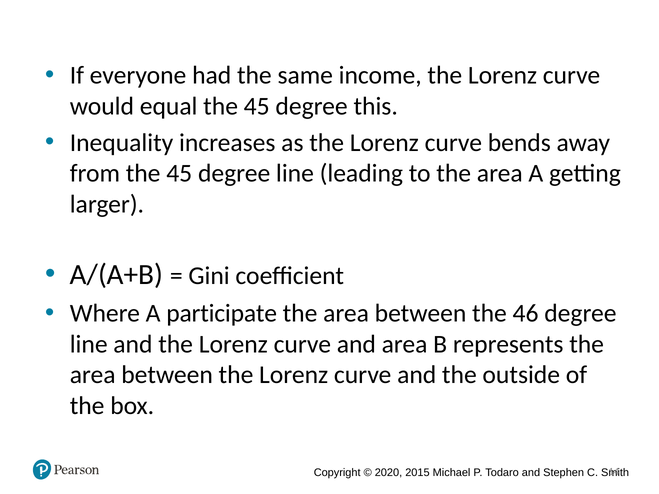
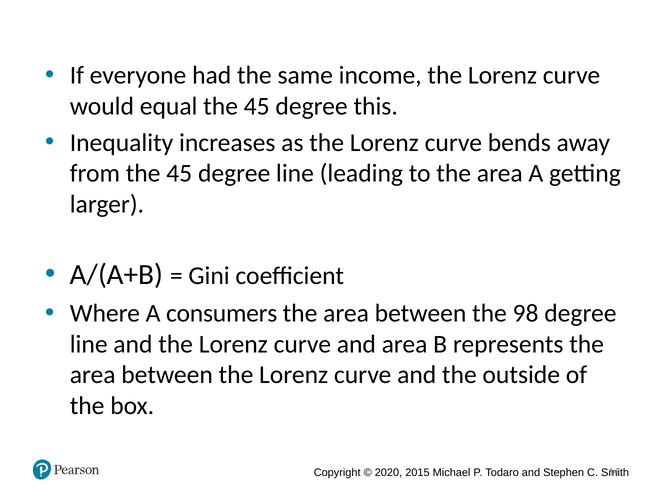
participate: participate -> consumers (222, 313)
46: 46 -> 98 (526, 313)
